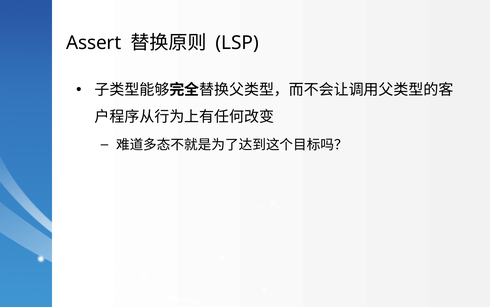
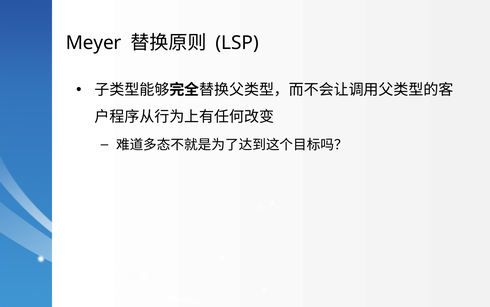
Assert: Assert -> Meyer (94, 43)
